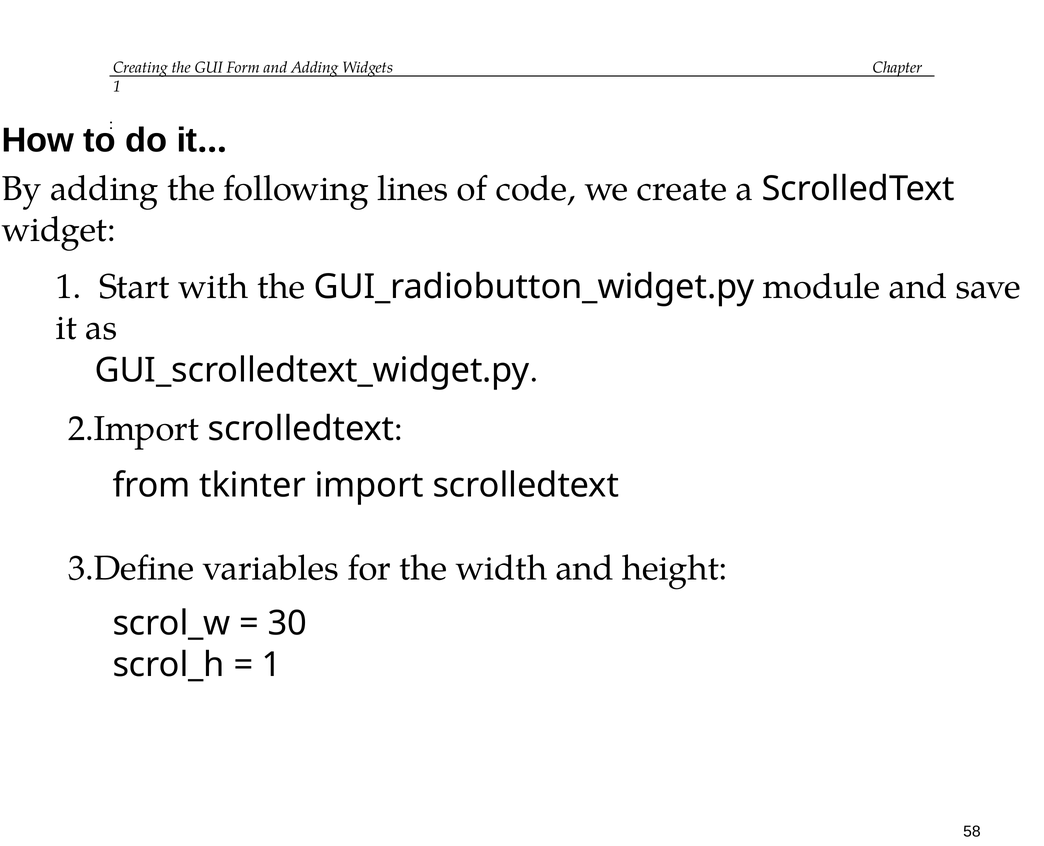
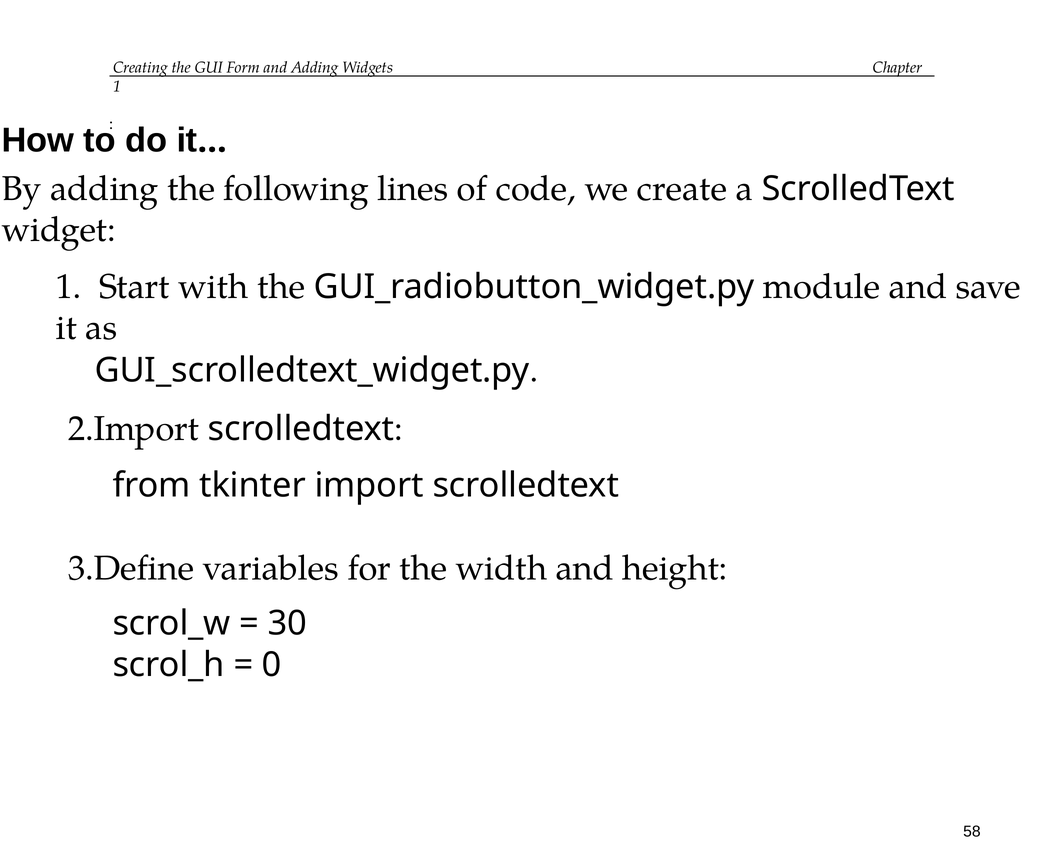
1: 1 -> 0 (272, 665)
